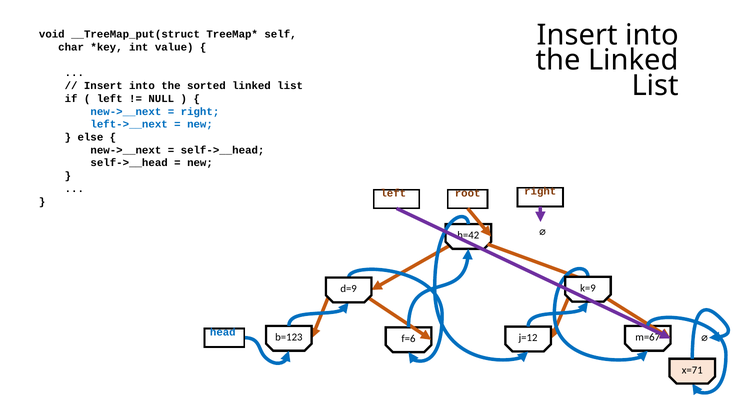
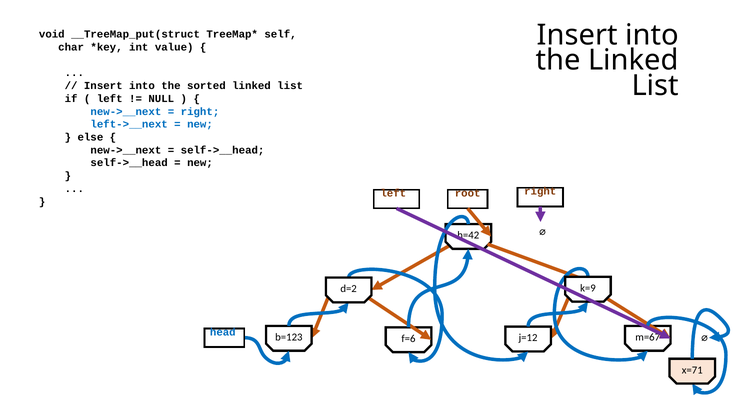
d=9: d=9 -> d=2 (349, 289)
